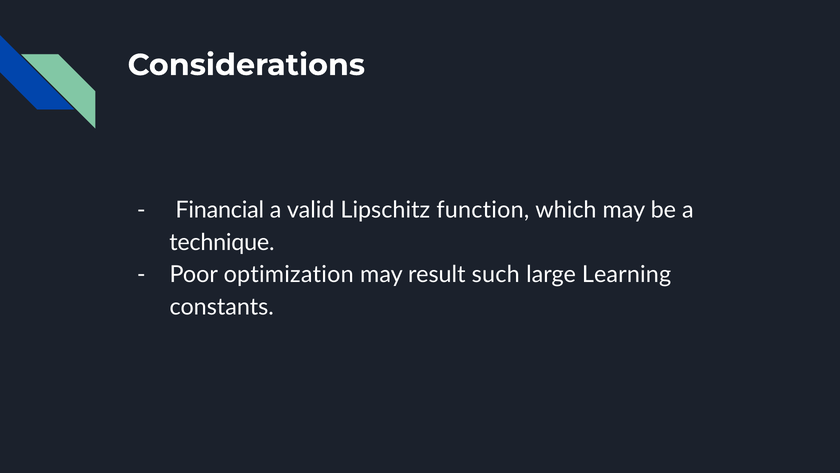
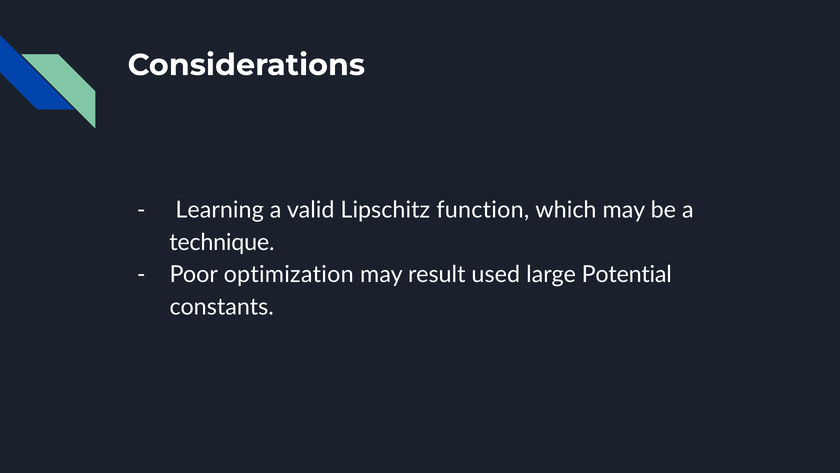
Financial: Financial -> Learning (220, 210)
such: such -> used (496, 274)
Learning: Learning -> Potential (627, 274)
